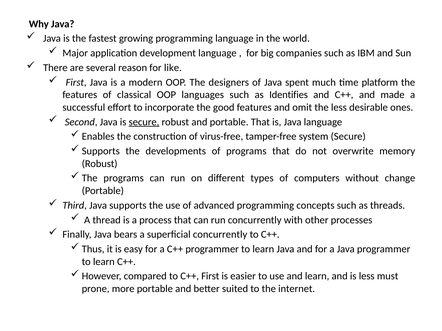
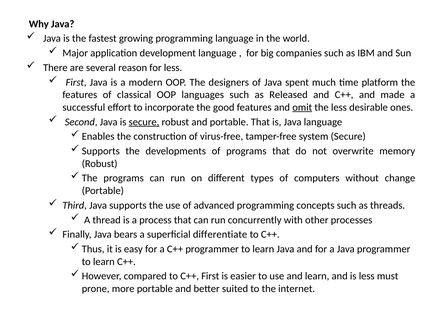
for like: like -> less (173, 68)
Identifies: Identifies -> Released (288, 95)
omit underline: none -> present (302, 107)
superficial concurrently: concurrently -> differentiate (220, 235)
